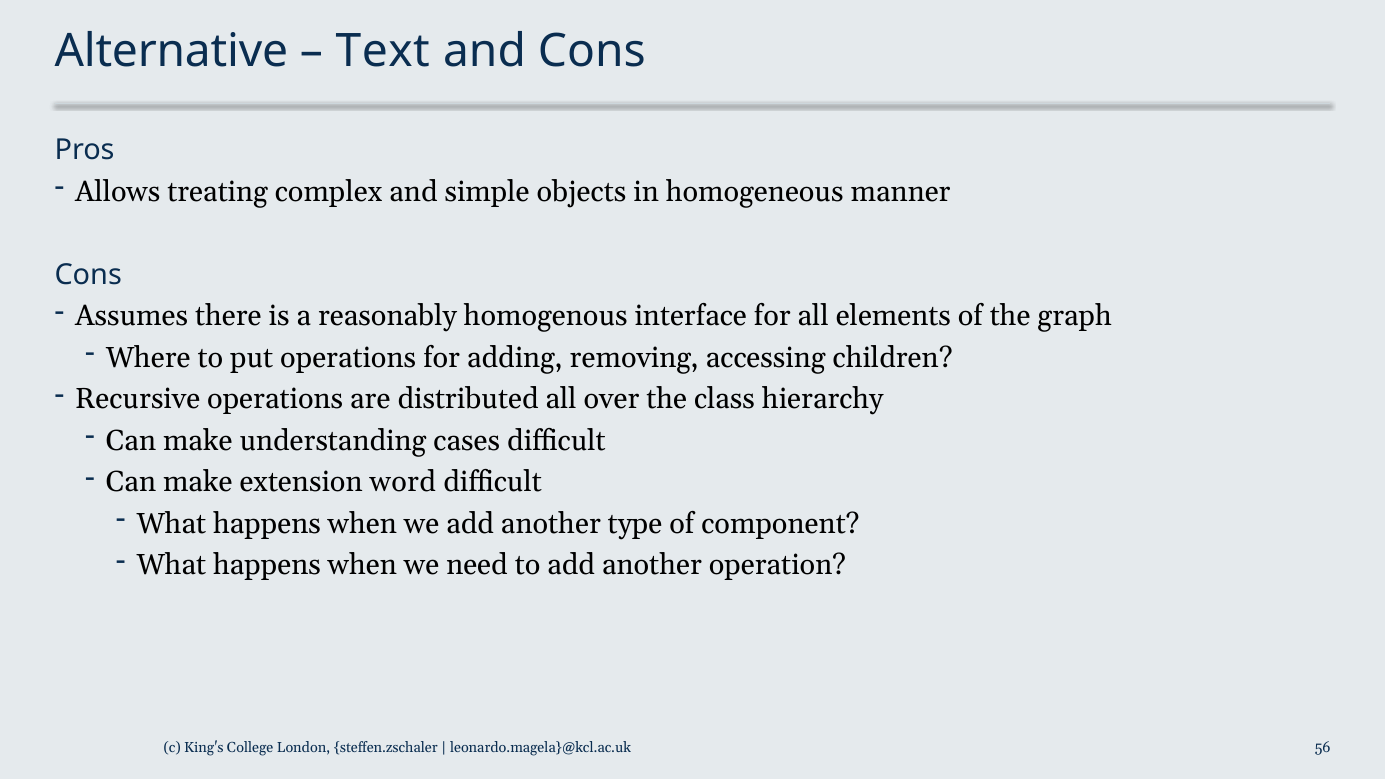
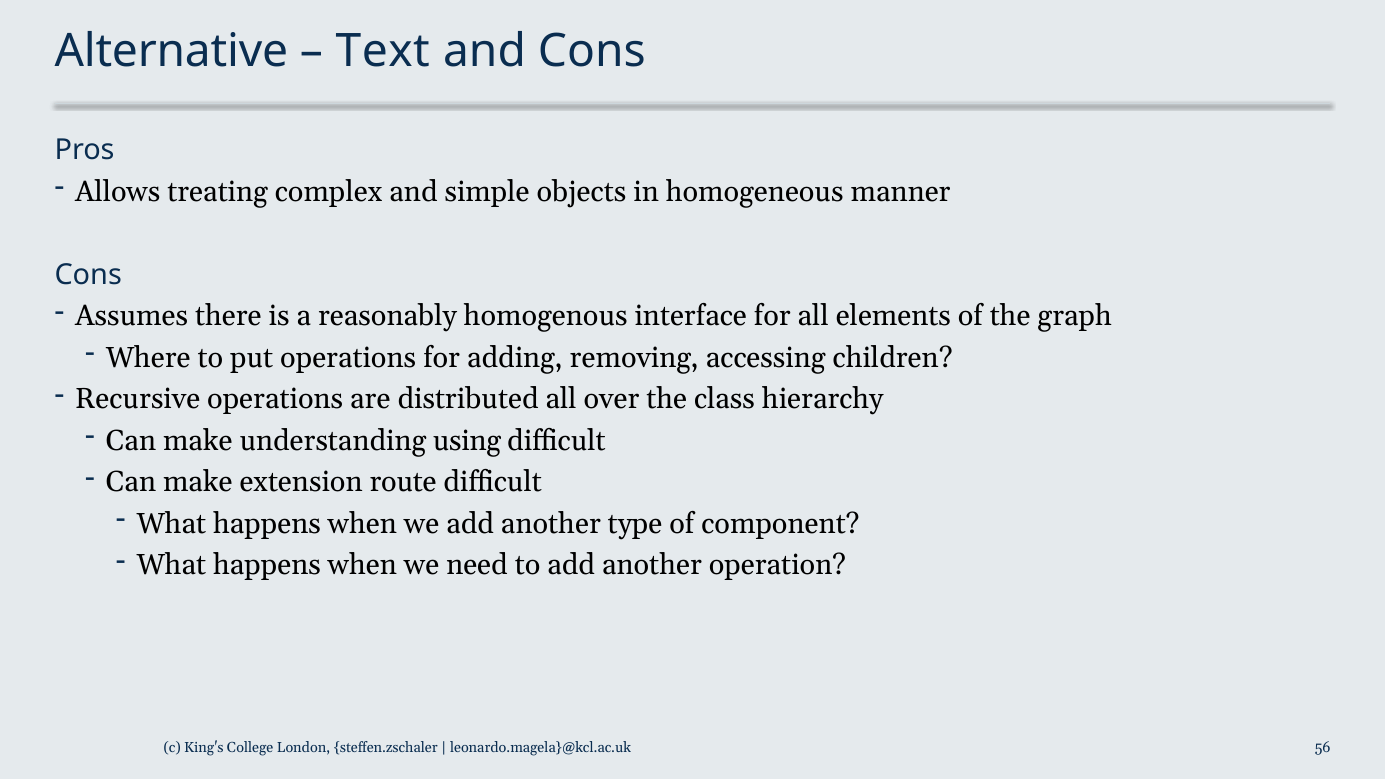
cases: cases -> using (467, 441)
word: word -> route (403, 482)
